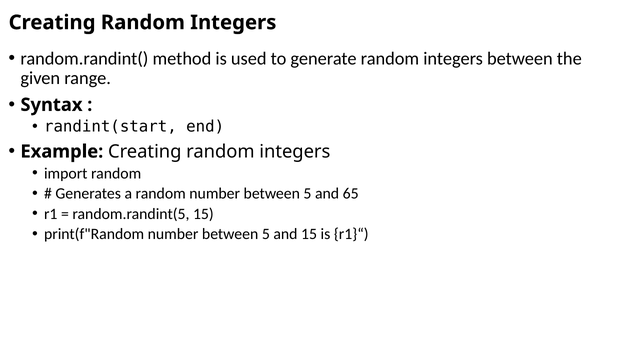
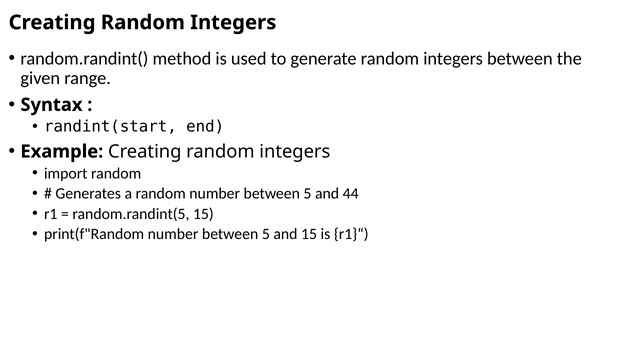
65: 65 -> 44 (351, 193)
